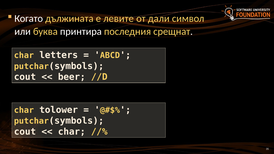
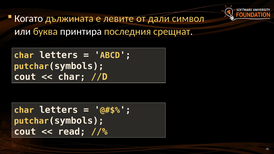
beer: beer -> char (72, 77)
tolower: tolower -> letters (59, 110)
char: char -> read (72, 132)
